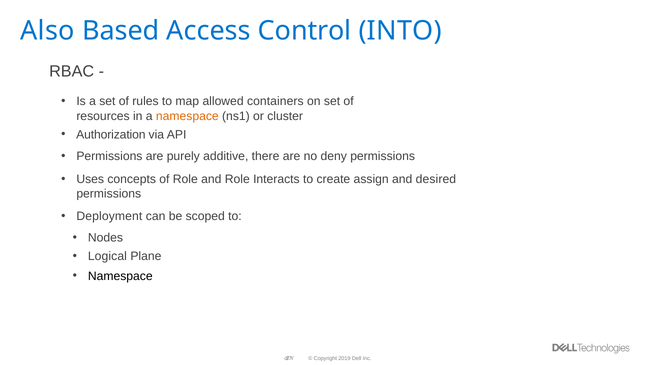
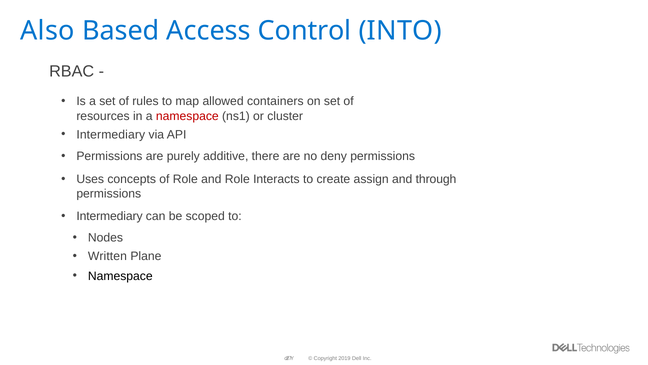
namespace colour: orange -> red (187, 116)
Authorization: Authorization -> Intermediary (111, 134)
desired: desired -> through (436, 179)
Deployment: Deployment -> Intermediary (109, 216)
Logical: Logical -> Written (107, 256)
